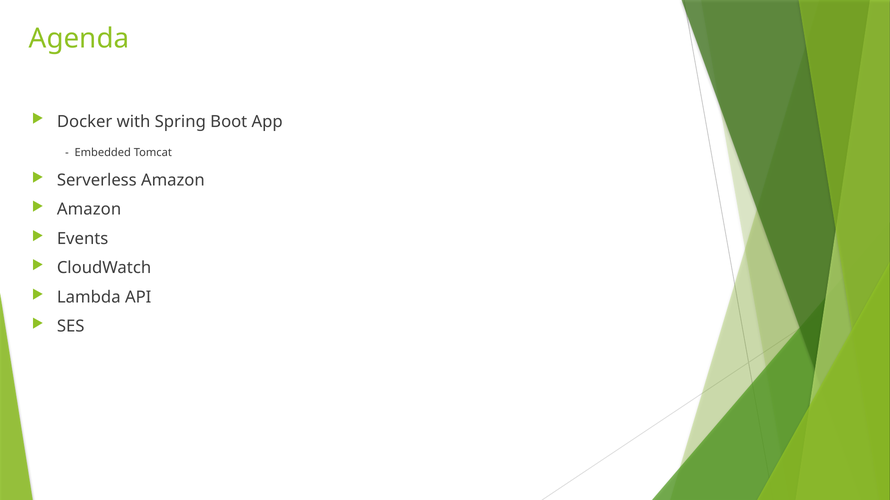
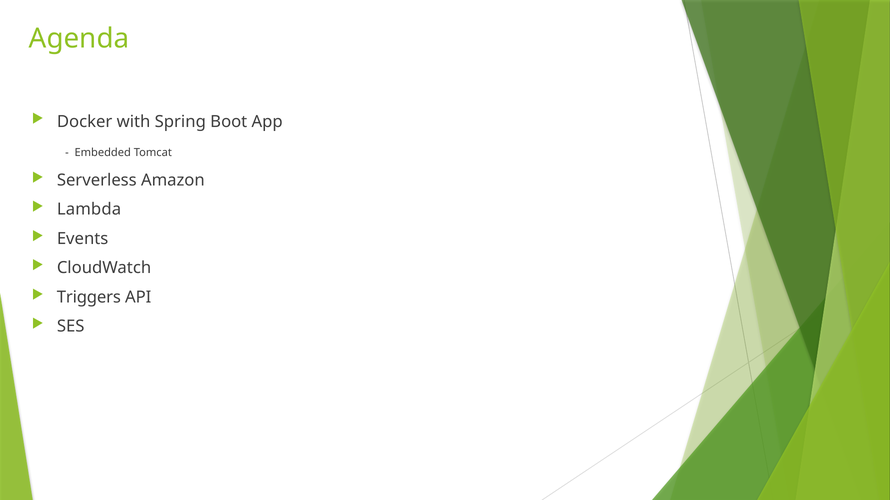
Amazon: Amazon -> Lambda (89, 210)
Lambda: Lambda -> Triggers (89, 297)
